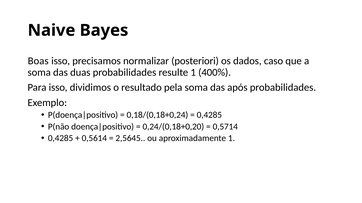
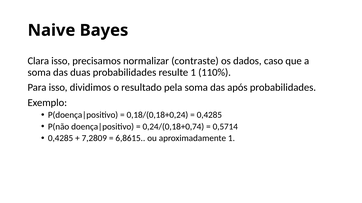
Boas: Boas -> Clara (38, 61)
posteriori: posteriori -> contraste (195, 61)
400%: 400% -> 110% (215, 73)
0,24/(0,18+0,20: 0,24/(0,18+0,20 -> 0,24/(0,18+0,74 (173, 127)
0,5614: 0,5614 -> 7,2809 (94, 139)
2,5645: 2,5645 -> 6,8615 (130, 139)
